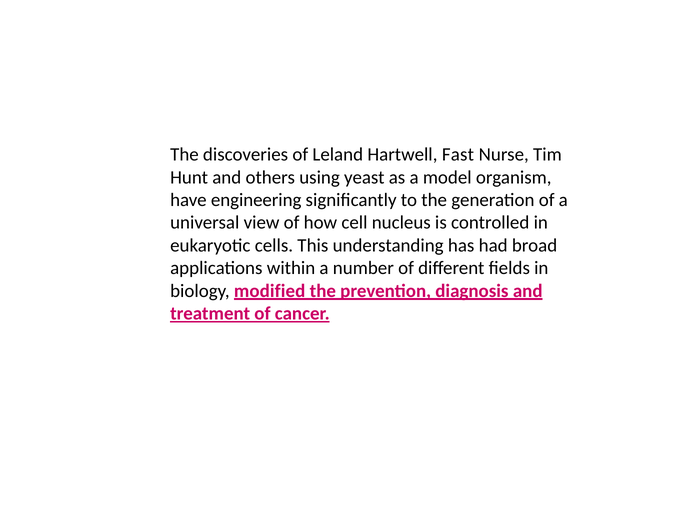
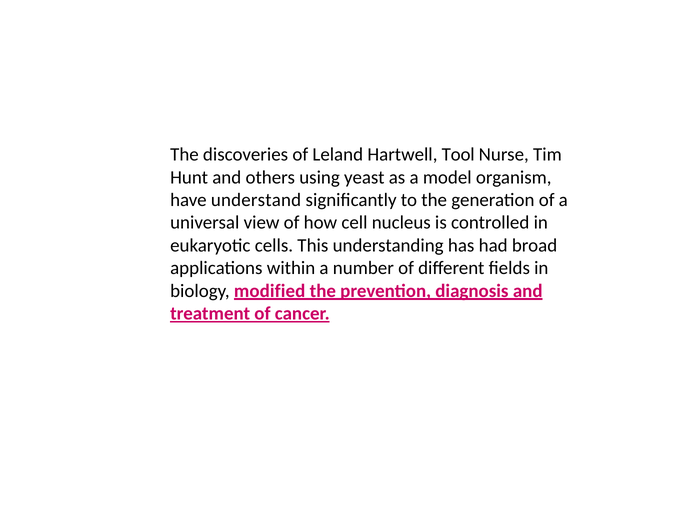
Fast: Fast -> Tool (458, 154)
engineering: engineering -> understand (256, 200)
